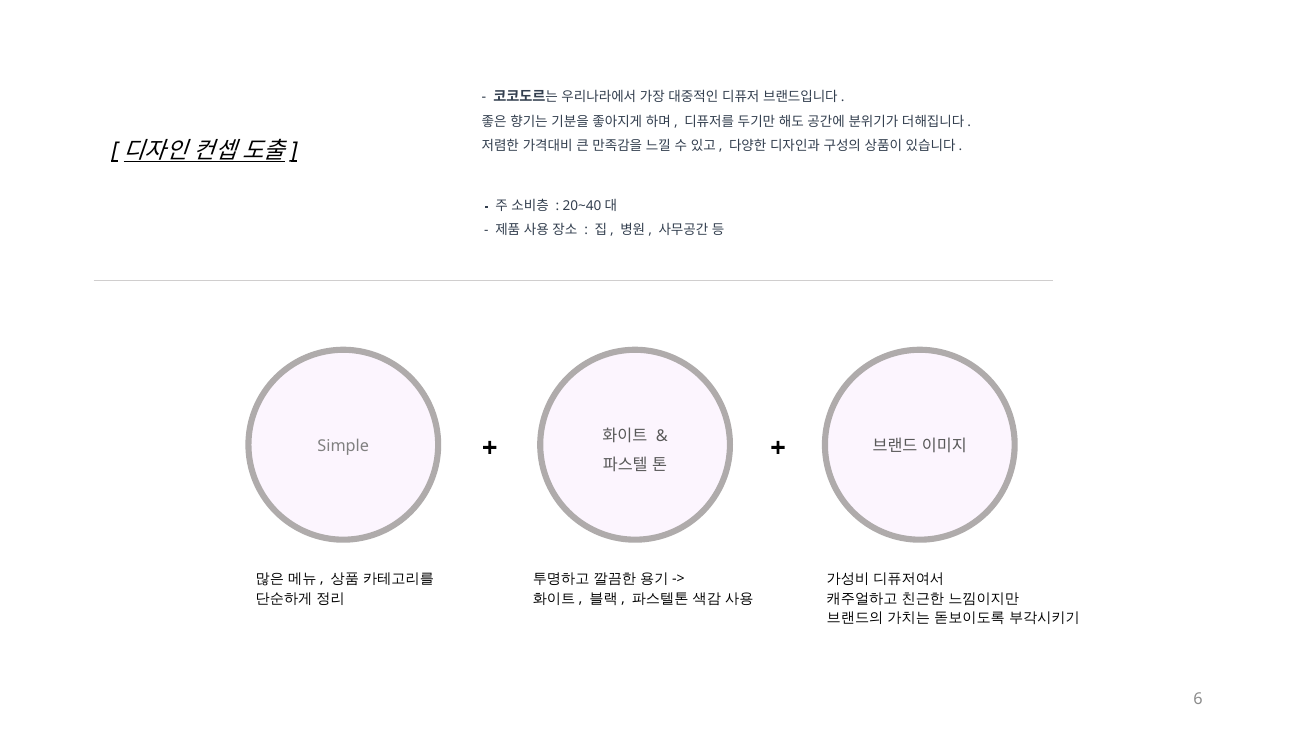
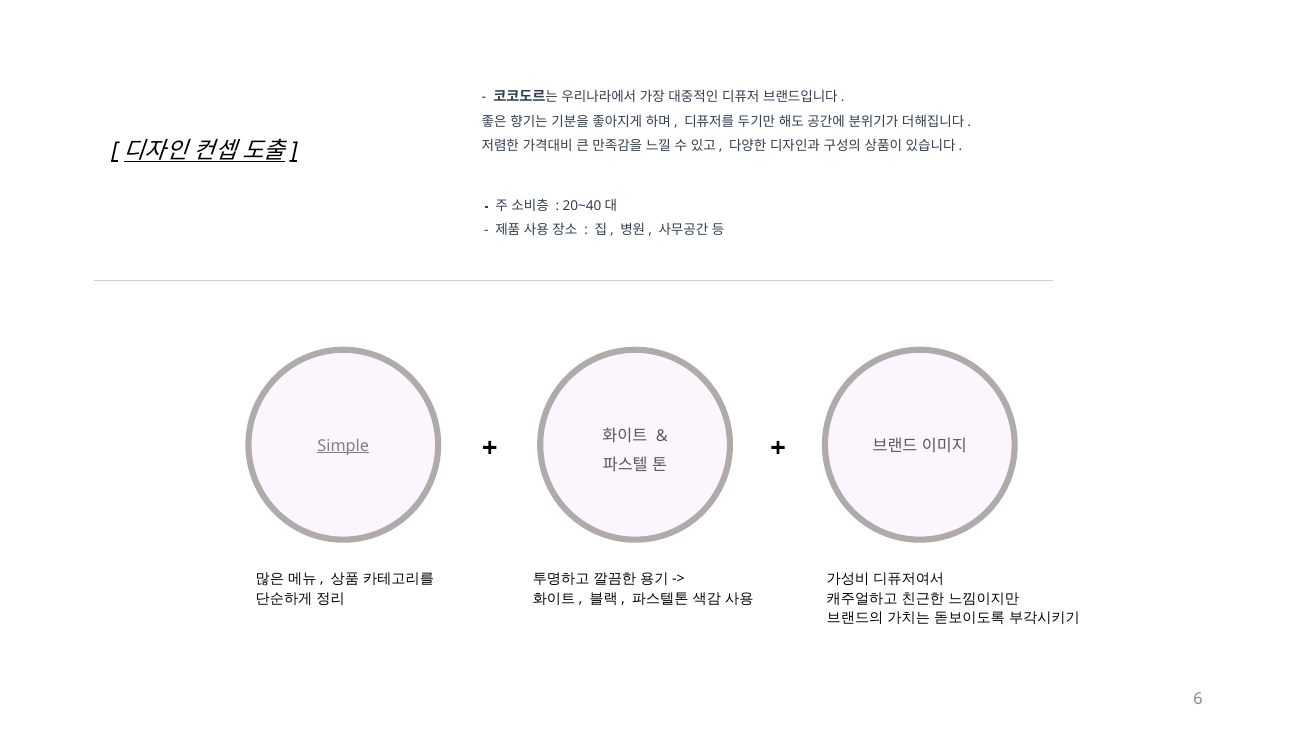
Simple underline: none -> present (343, 445)
